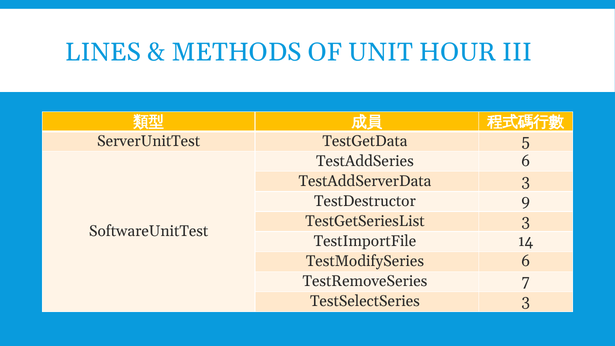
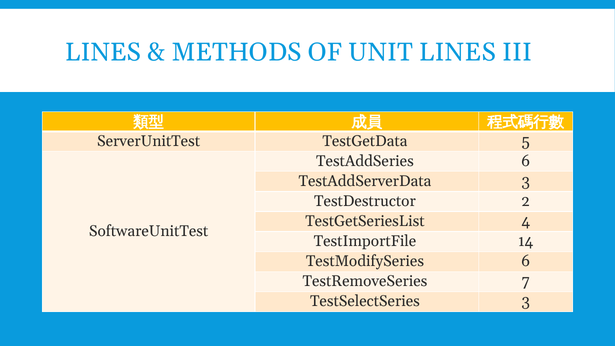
UNIT HOUR: HOUR -> LINES (458, 52)
9: 9 -> 2 (526, 201)
TestGetSeriesList 3: 3 -> 4 (526, 221)
